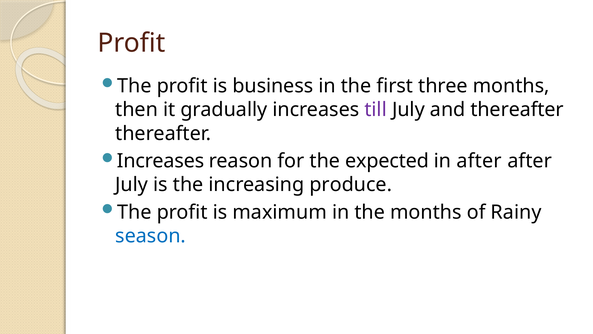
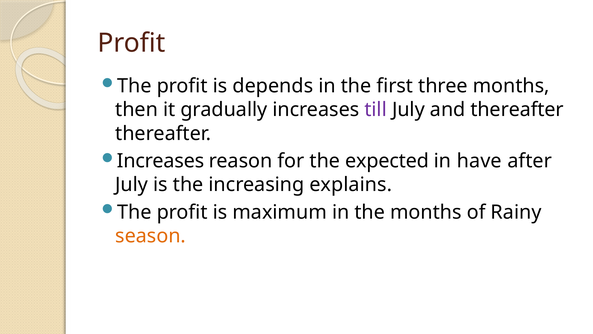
business: business -> depends (273, 86)
in after: after -> have (479, 161)
produce: produce -> explains (351, 184)
season colour: blue -> orange (151, 236)
